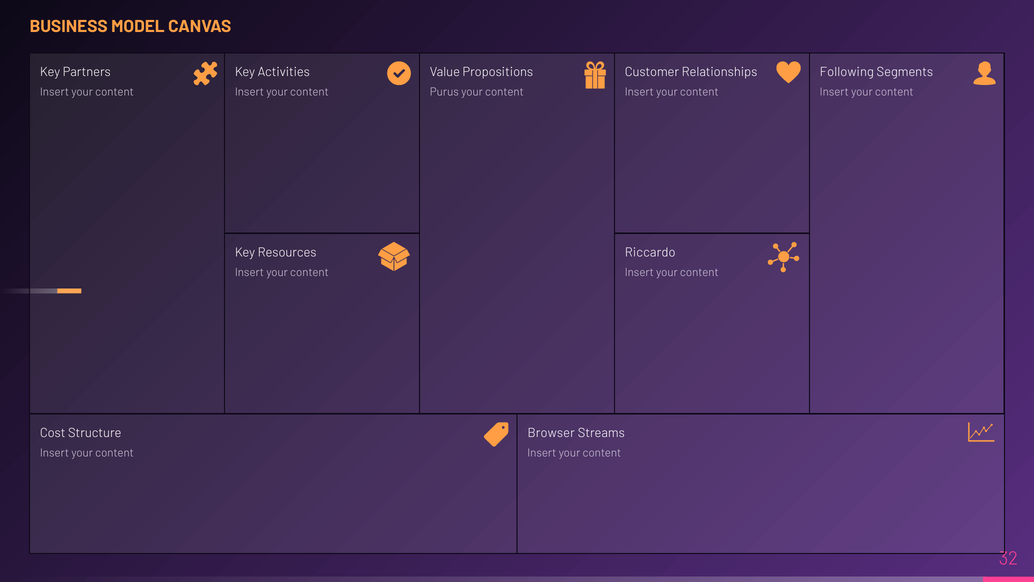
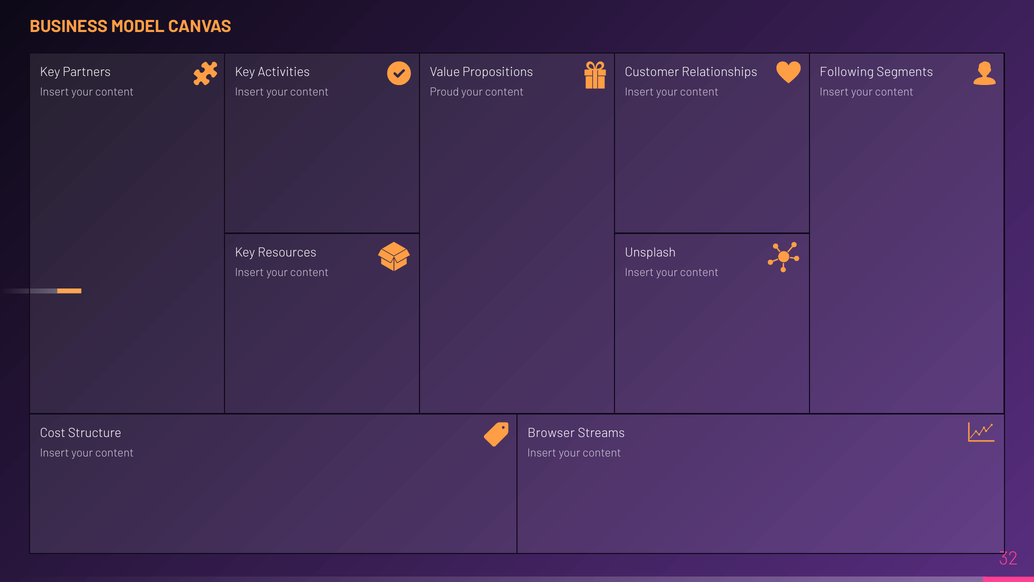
Purus: Purus -> Proud (444, 92)
Riccardo: Riccardo -> Unsplash (650, 252)
